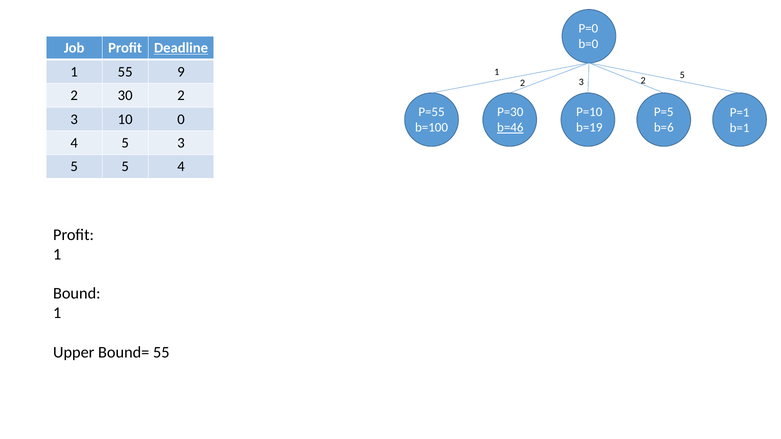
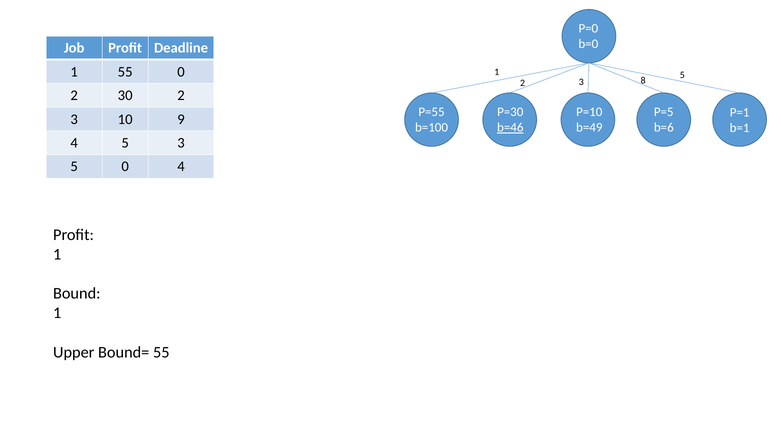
Deadline underline: present -> none (181, 48)
55 9: 9 -> 0 (181, 72)
3 2: 2 -> 8 (643, 81)
0: 0 -> 9 (181, 119)
b=19: b=19 -> b=49 (589, 127)
5 5: 5 -> 0 (125, 167)
